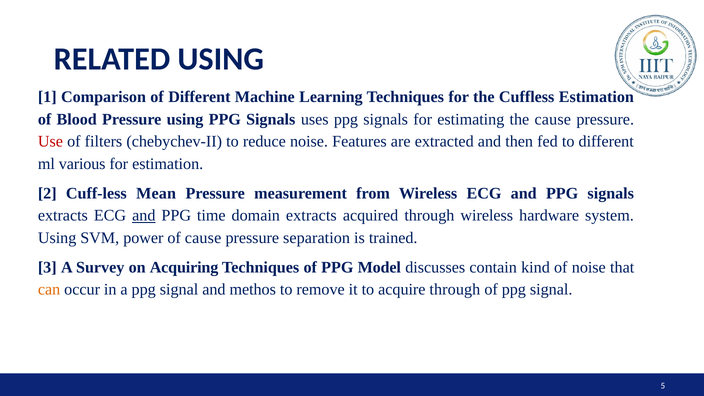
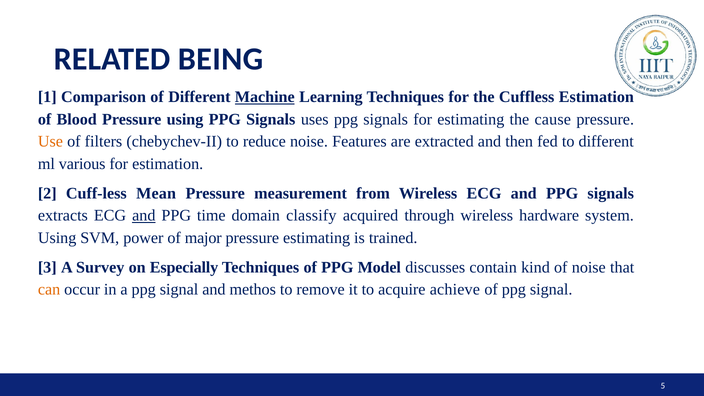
RELATED USING: USING -> BEING (221, 59)
Machine underline: none -> present (265, 97)
Use colour: red -> orange (50, 141)
domain extracts: extracts -> classify (311, 216)
of cause: cause -> major (203, 238)
pressure separation: separation -> estimating (317, 238)
Acquiring: Acquiring -> Especially (184, 267)
acquire through: through -> achieve (455, 290)
